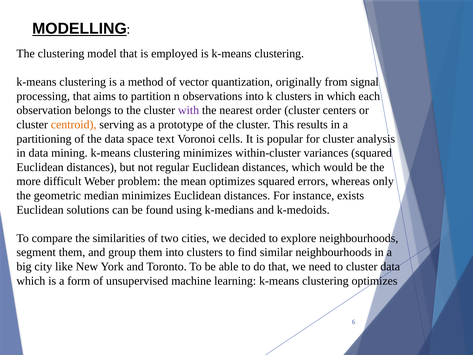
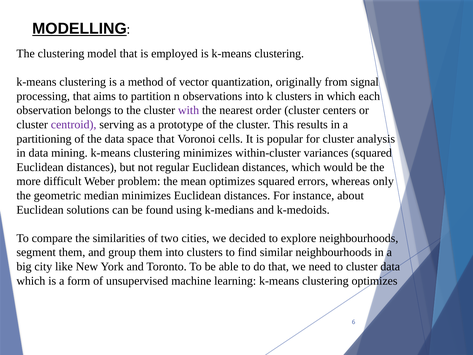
centroid colour: orange -> purple (74, 125)
space text: text -> that (166, 139)
exists: exists -> about (351, 195)
